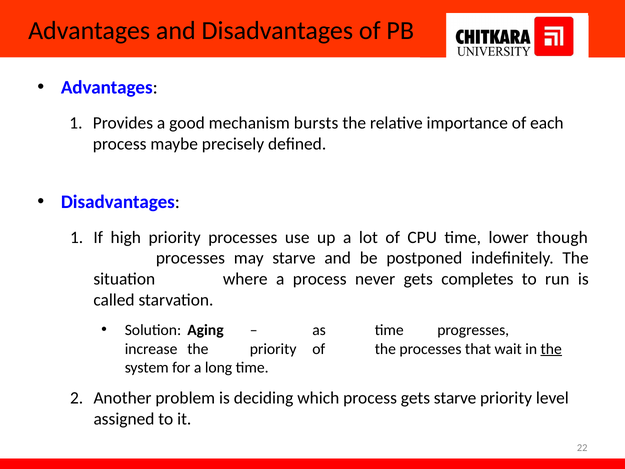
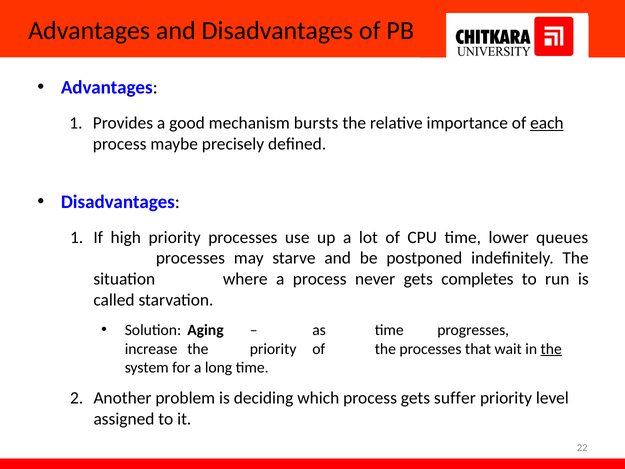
each underline: none -> present (547, 123)
though: though -> queues (562, 237)
gets starve: starve -> suffer (455, 398)
